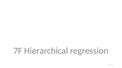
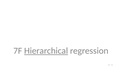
Hierarchical underline: none -> present (46, 51)
